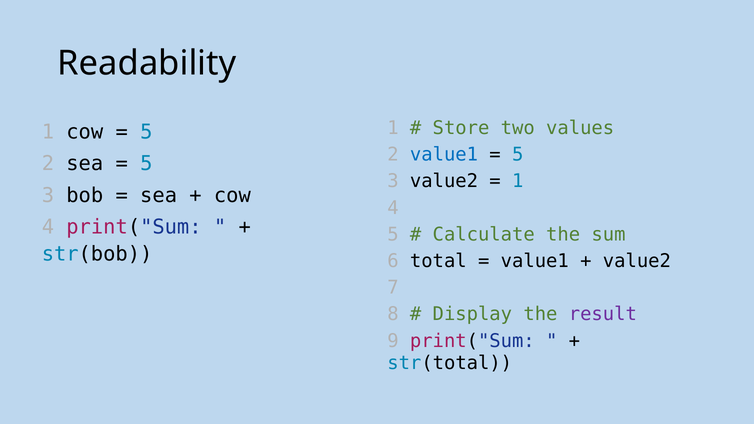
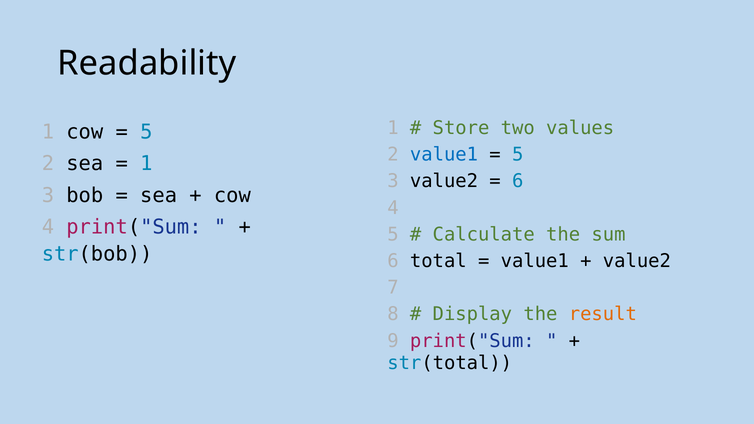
5: 5 -> 1 (146, 164)
1: 1 -> 6 (518, 181)
result colour: purple -> orange (603, 314)
